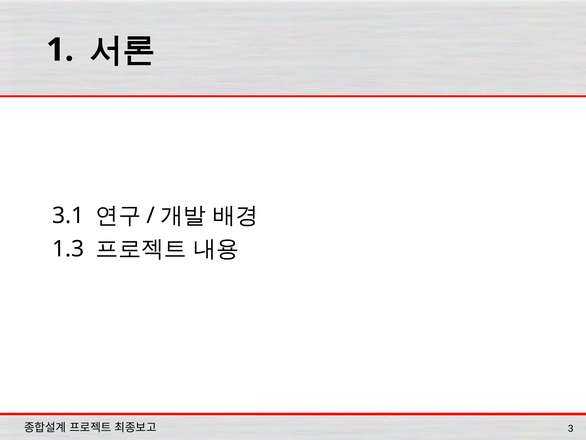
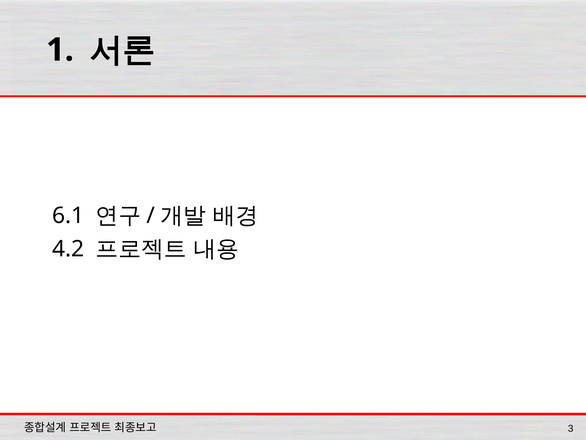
3.1: 3.1 -> 6.1 (68, 215)
1.3: 1.3 -> 4.2 (68, 249)
